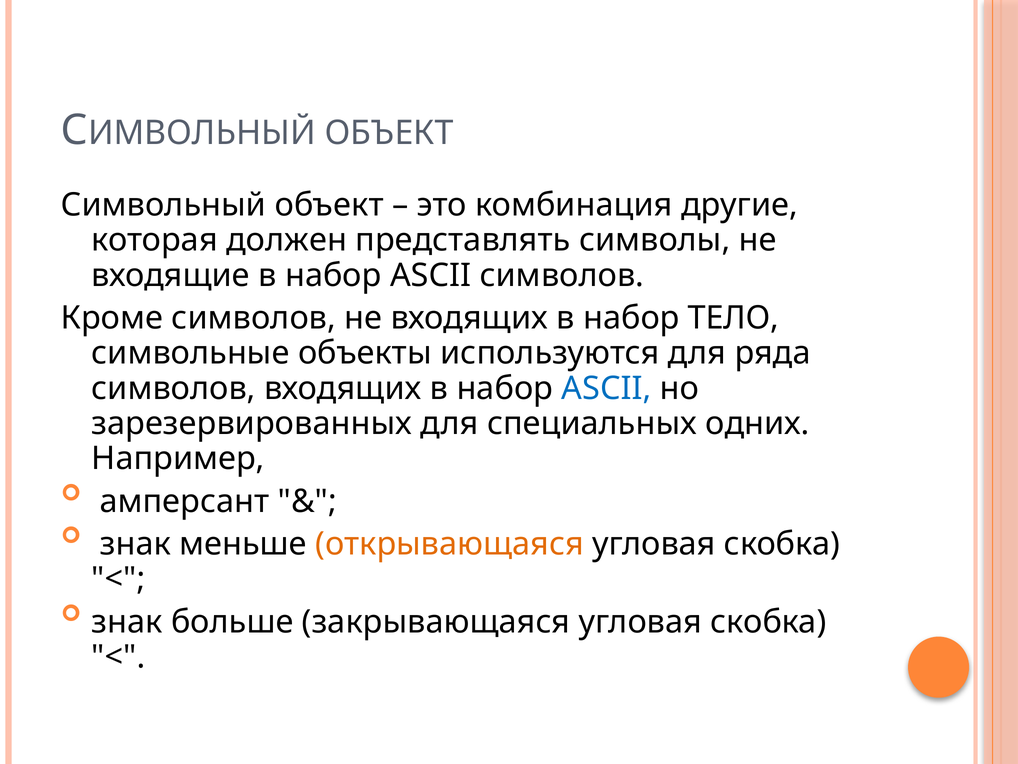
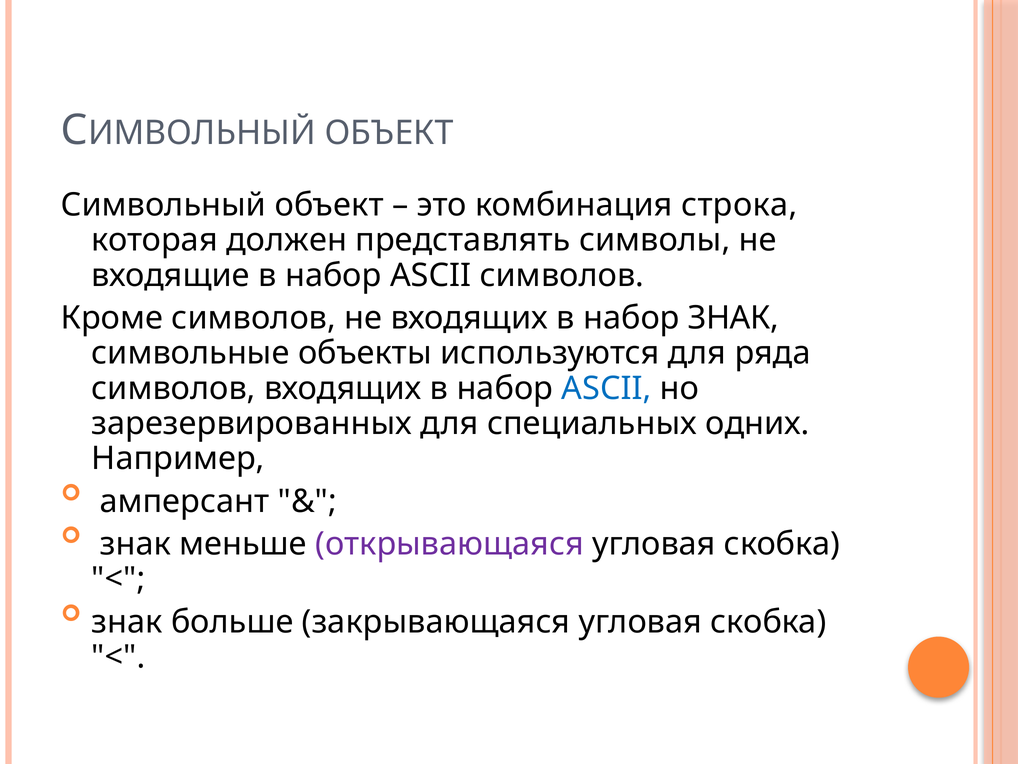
другие: другие -> строка (739, 205)
набор ТЕЛО: ТЕЛО -> ЗНАК (733, 318)
открывающаяся colour: orange -> purple (450, 544)
